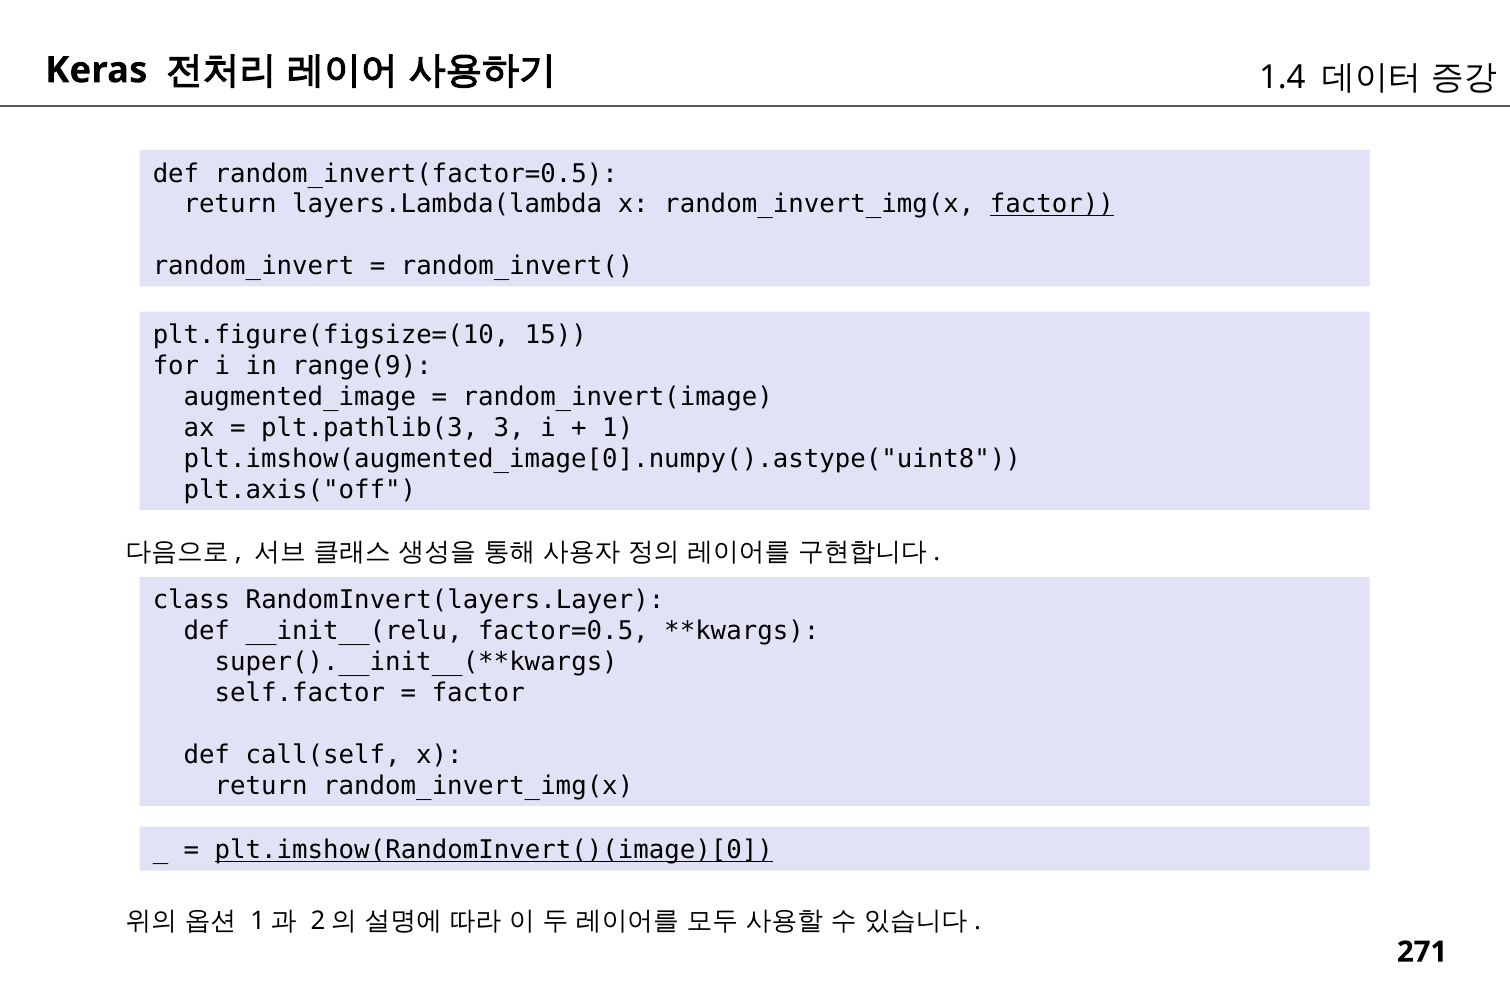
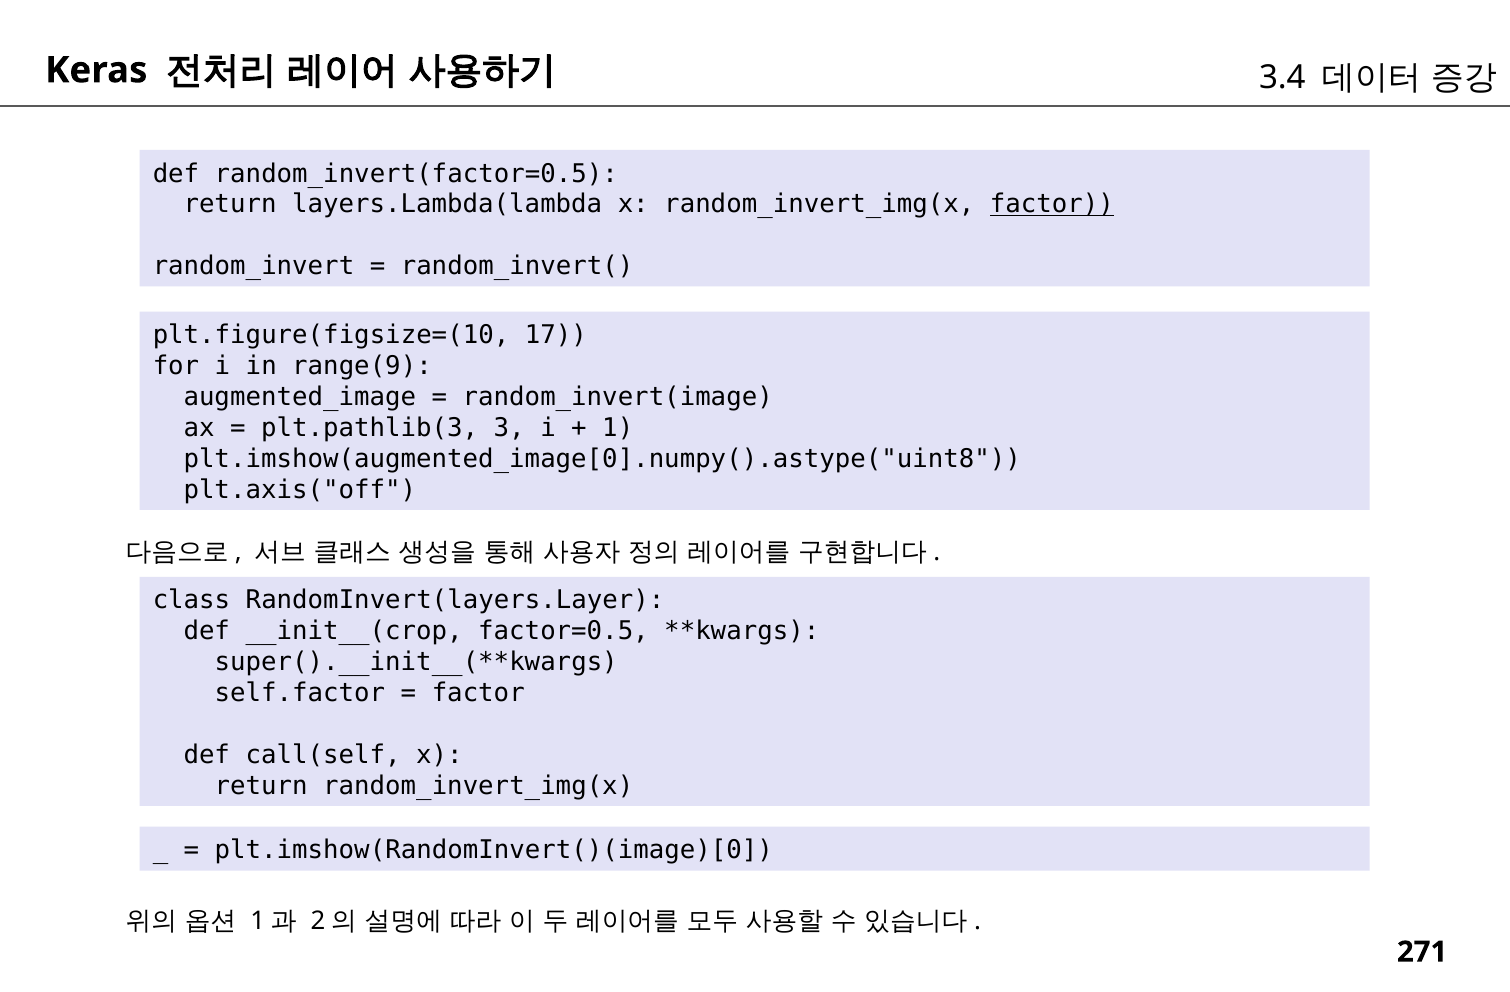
1.4: 1.4 -> 3.4 (1282, 77)
15: 15 -> 17 (556, 335)
__init__(relu: __init__(relu -> __init__(crop (354, 631)
plt.imshow(RandomInvert()(image)[0 underline: present -> none (494, 850)
